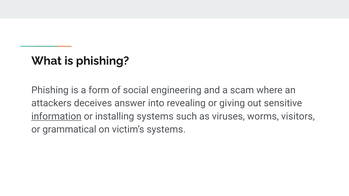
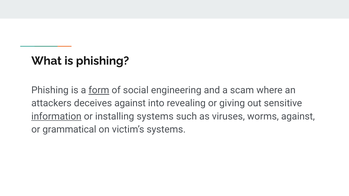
form underline: none -> present (99, 90)
deceives answer: answer -> against (130, 103)
worms visitors: visitors -> against (298, 117)
